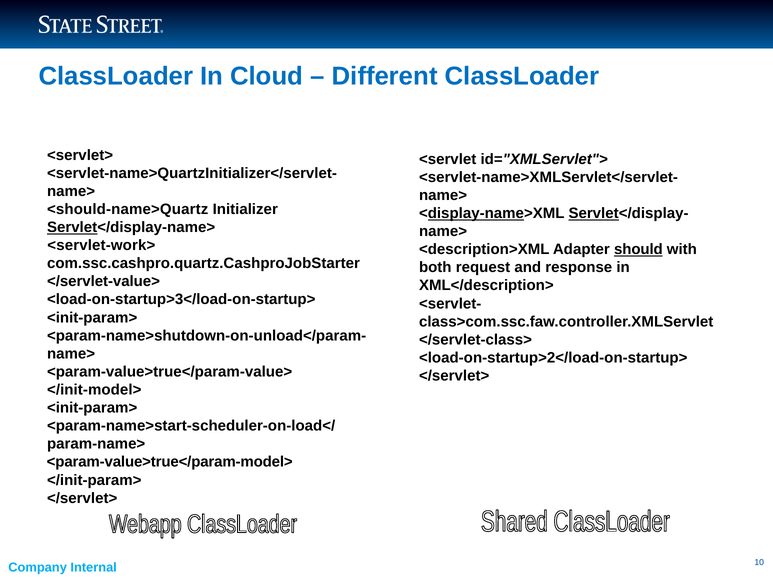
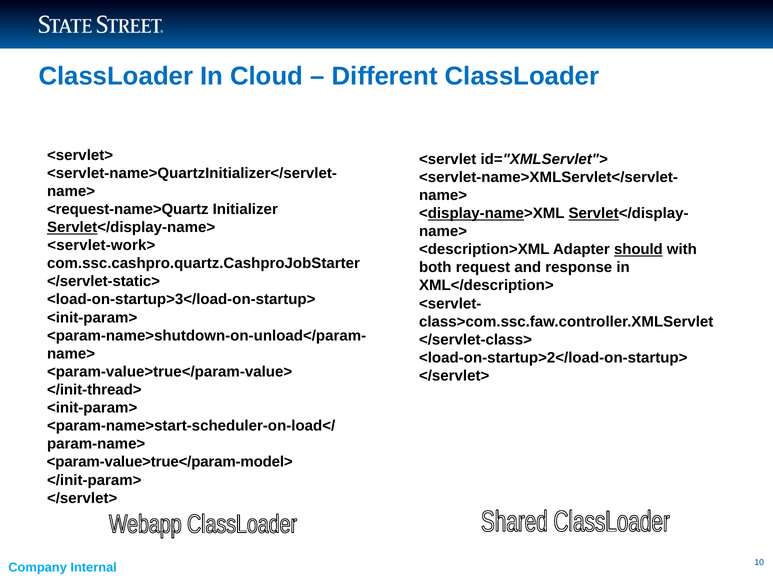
<should-name>Quartz: <should-name>Quartz -> <request-name>Quartz (128, 209)
</servlet-value>: </servlet-value> -> </servlet-static> (104, 281)
</init-model>: </init-model> -> </init-thread> (94, 390)
